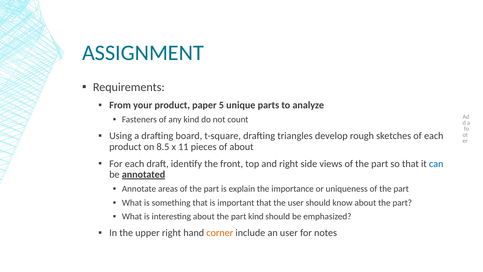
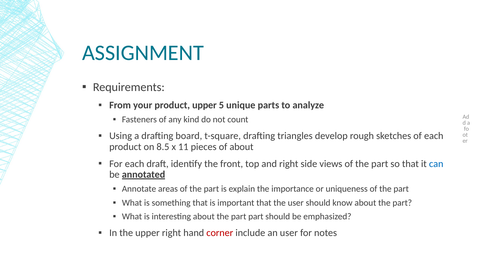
product paper: paper -> upper (204, 105)
part kind: kind -> part (256, 216)
corner colour: orange -> red (220, 233)
